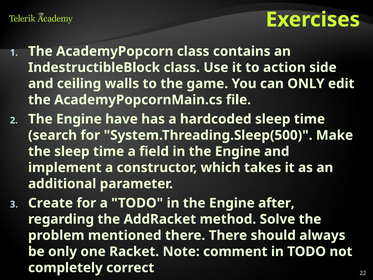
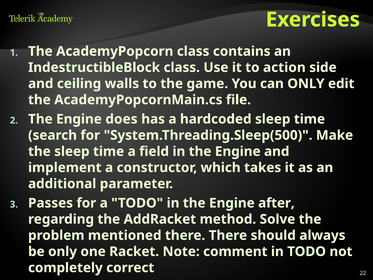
have: have -> does (121, 119)
Create: Create -> Passes (51, 203)
